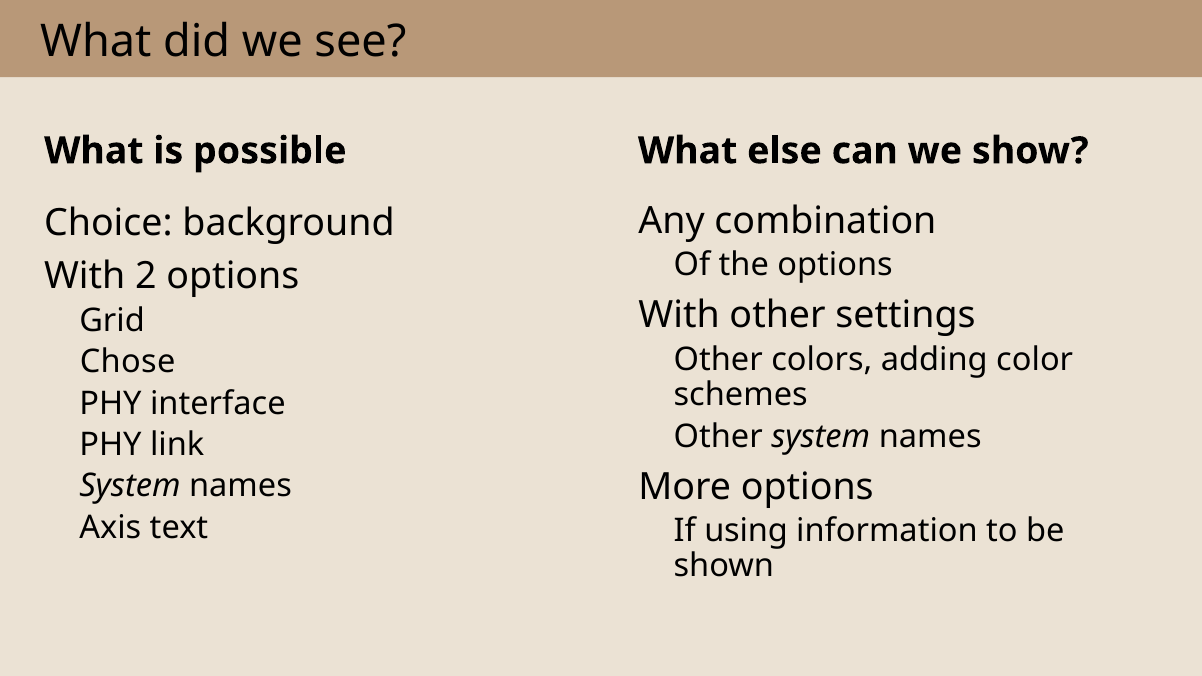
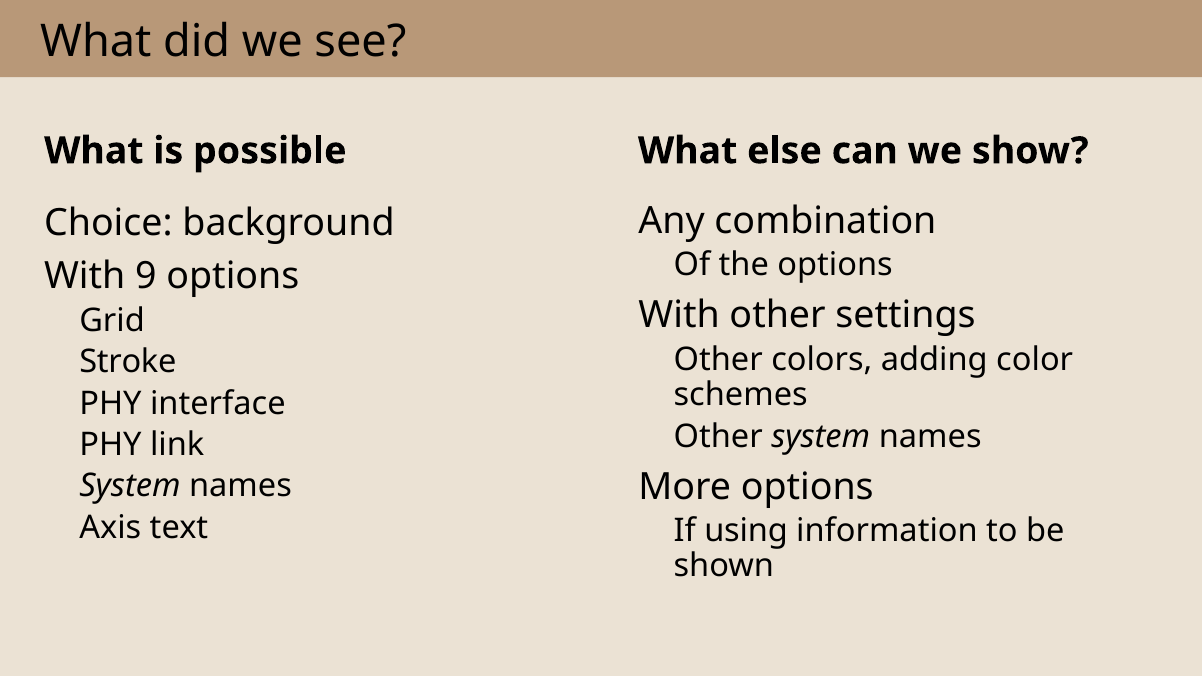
2: 2 -> 9 (146, 277)
Chose: Chose -> Stroke (128, 362)
